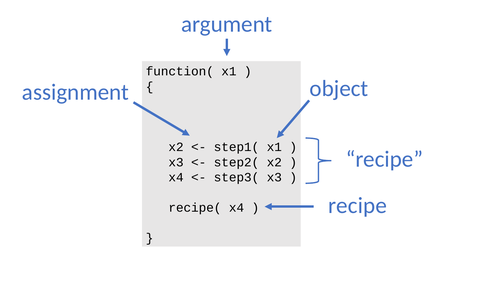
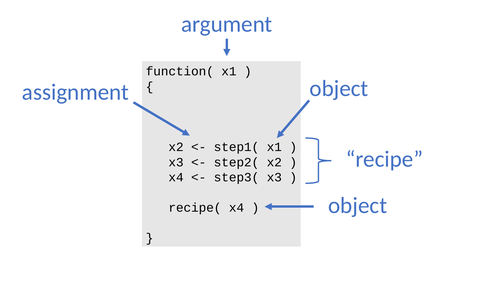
recipe: recipe -> object (358, 205)
